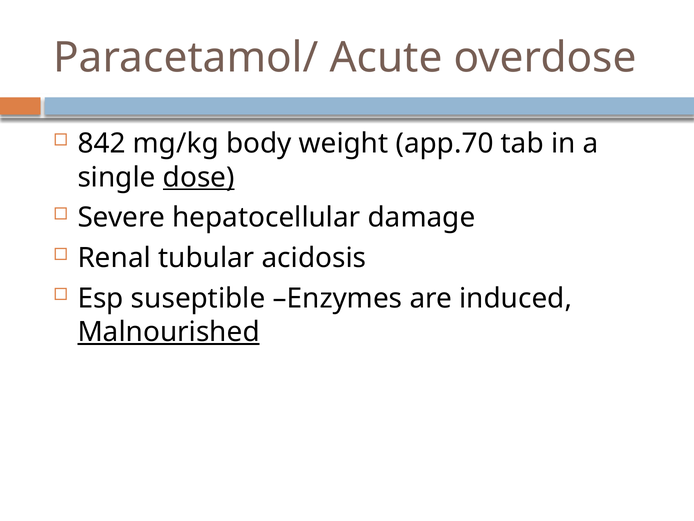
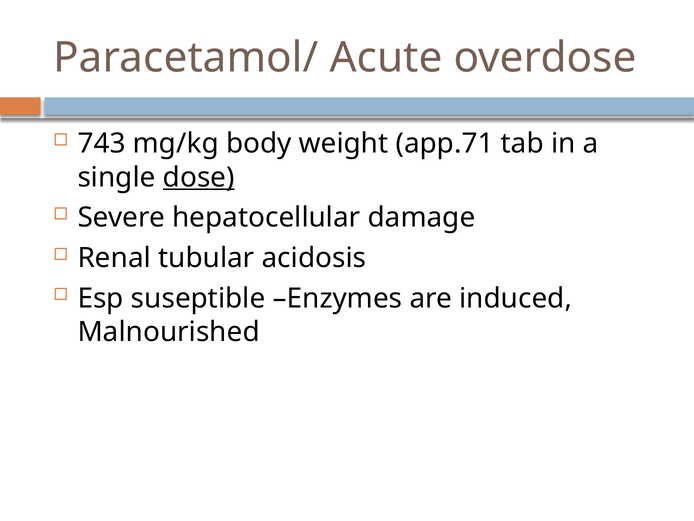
842: 842 -> 743 (102, 144)
app.70: app.70 -> app.71 (445, 144)
Malnourished underline: present -> none (169, 332)
